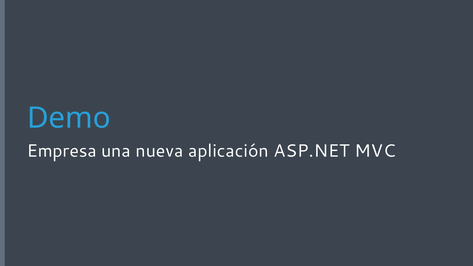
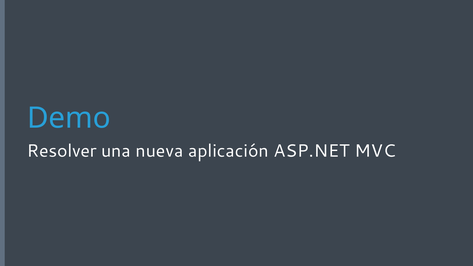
Empresa: Empresa -> Resolver (62, 151)
